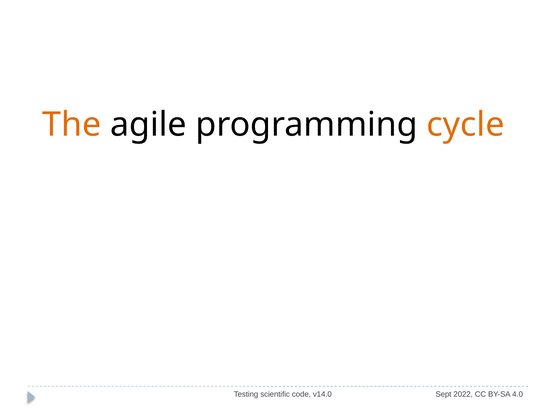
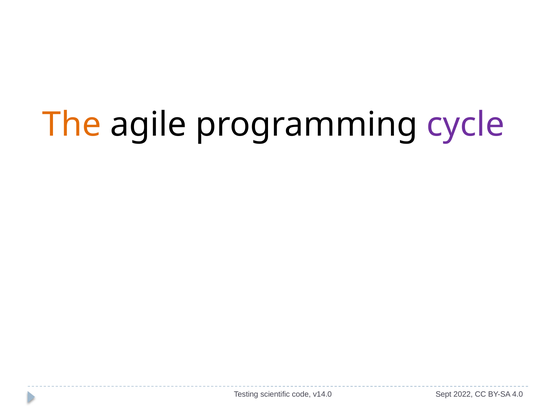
cycle colour: orange -> purple (466, 125)
